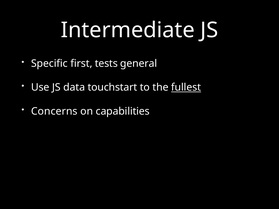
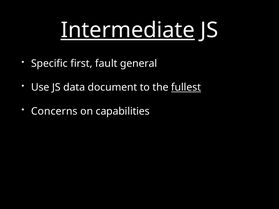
Intermediate underline: none -> present (128, 30)
tests: tests -> fault (106, 64)
touchstart: touchstart -> document (112, 87)
